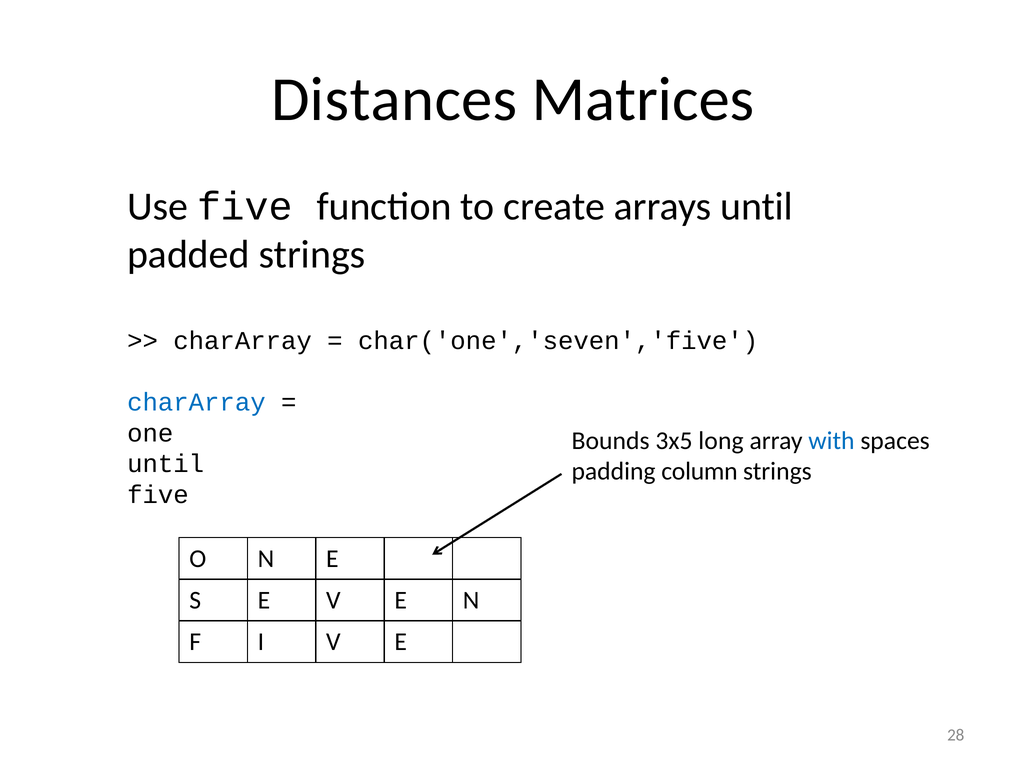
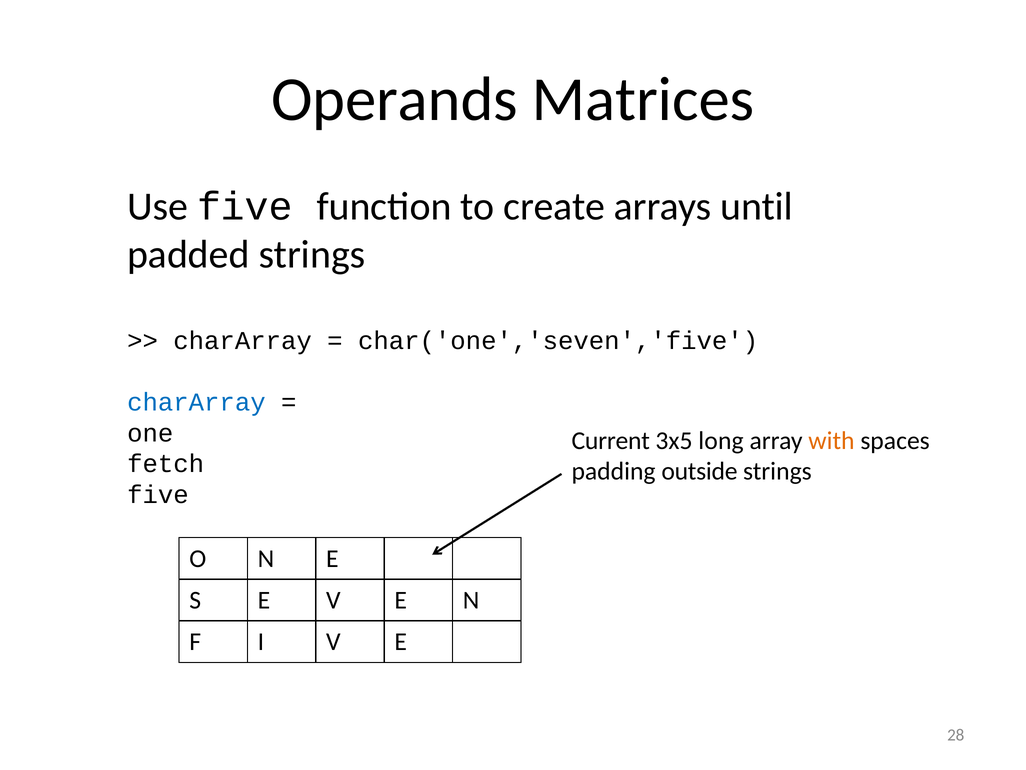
Distances: Distances -> Operands (394, 99)
Bounds: Bounds -> Current (611, 440)
with colour: blue -> orange (831, 440)
until: until -> fetch (166, 464)
column: column -> outside (699, 471)
